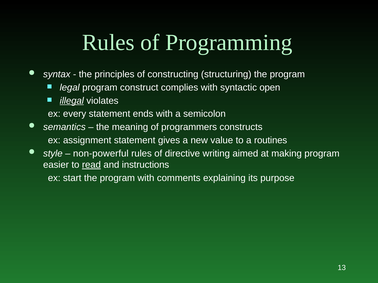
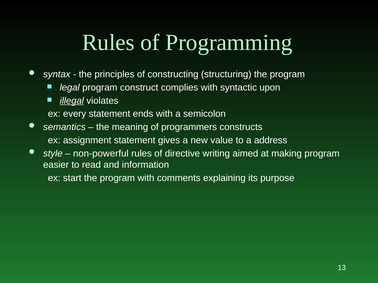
open: open -> upon (270, 88)
routines: routines -> address (271, 141)
read underline: present -> none (91, 165)
instructions: instructions -> information (145, 165)
